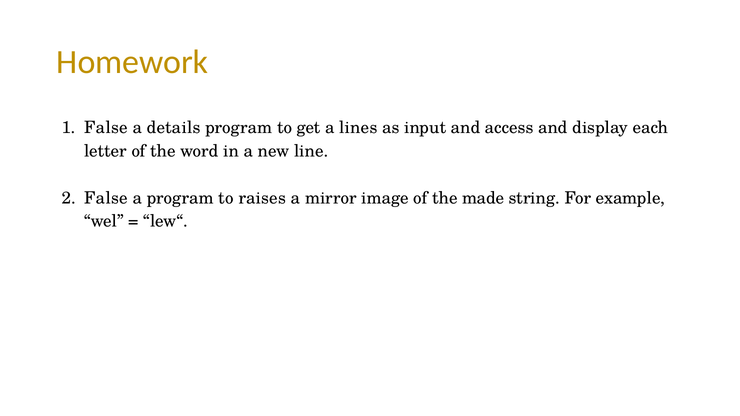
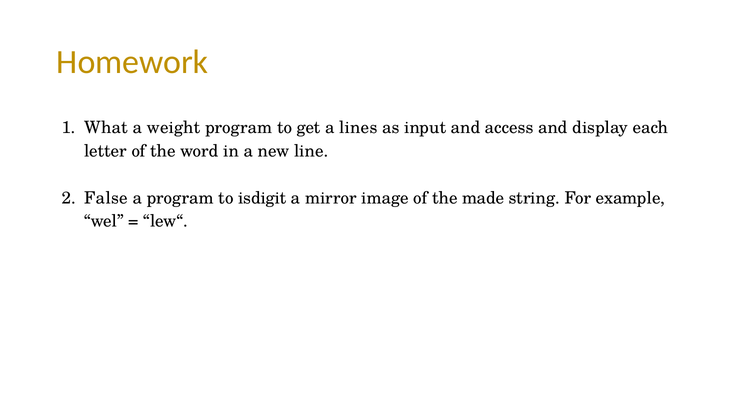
False: False -> What (106, 128)
details: details -> weight (174, 128)
raises: raises -> isdigit (262, 198)
